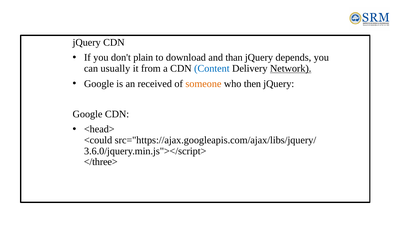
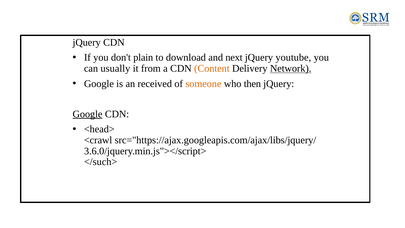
than: than -> next (234, 58)
depends: depends -> youtube (293, 58)
Content colour: blue -> orange (212, 68)
Google underline: none -> present (88, 114)
<could: <could -> <crawl (98, 140)
</three>: </three> -> </such> (101, 162)
